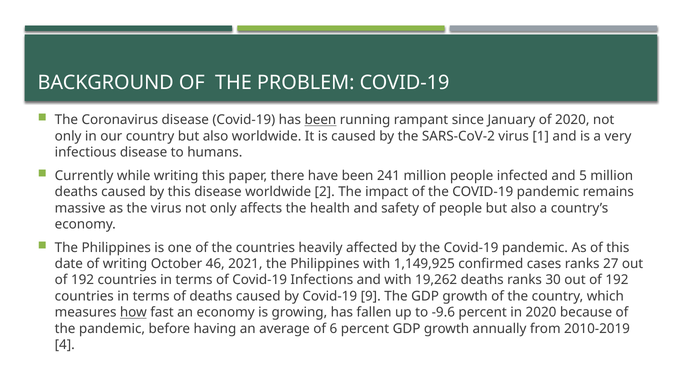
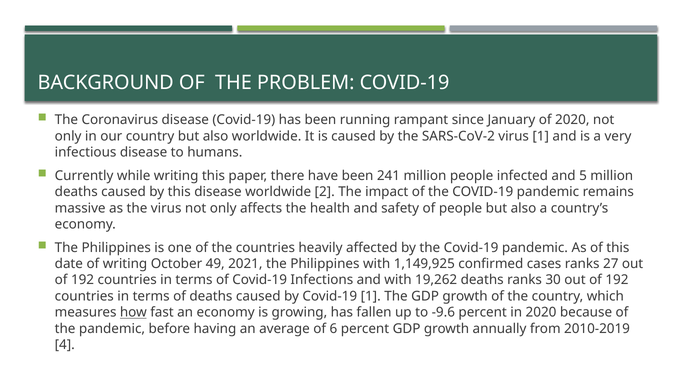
been underline: present -> none (320, 120)
46: 46 -> 49 (215, 264)
Covid-19 9: 9 -> 1 (371, 296)
